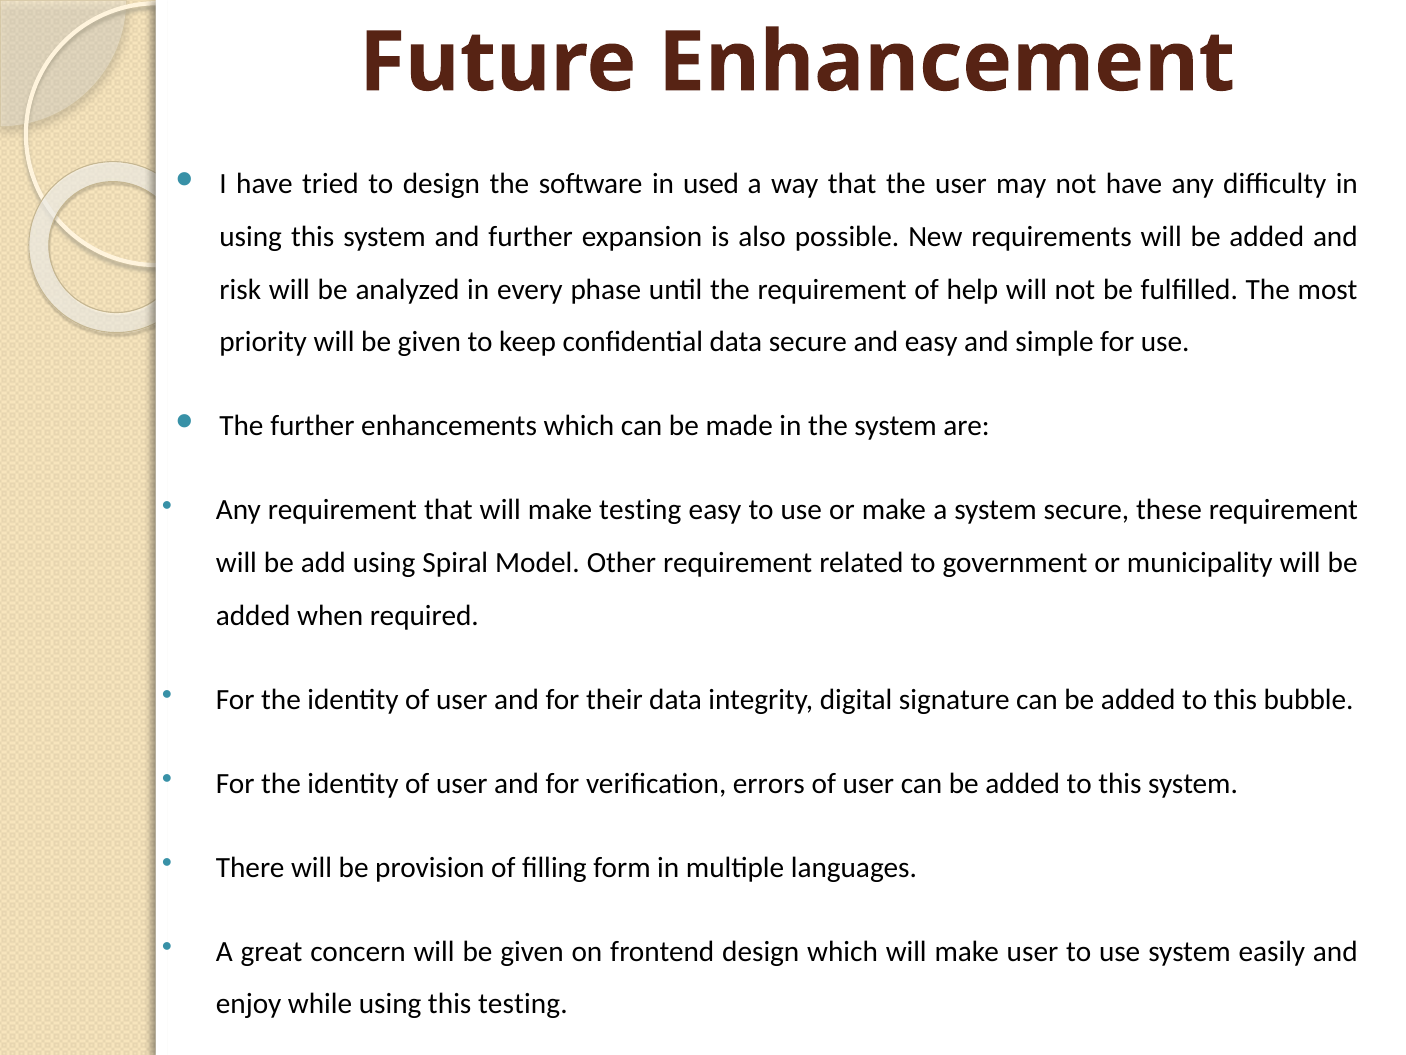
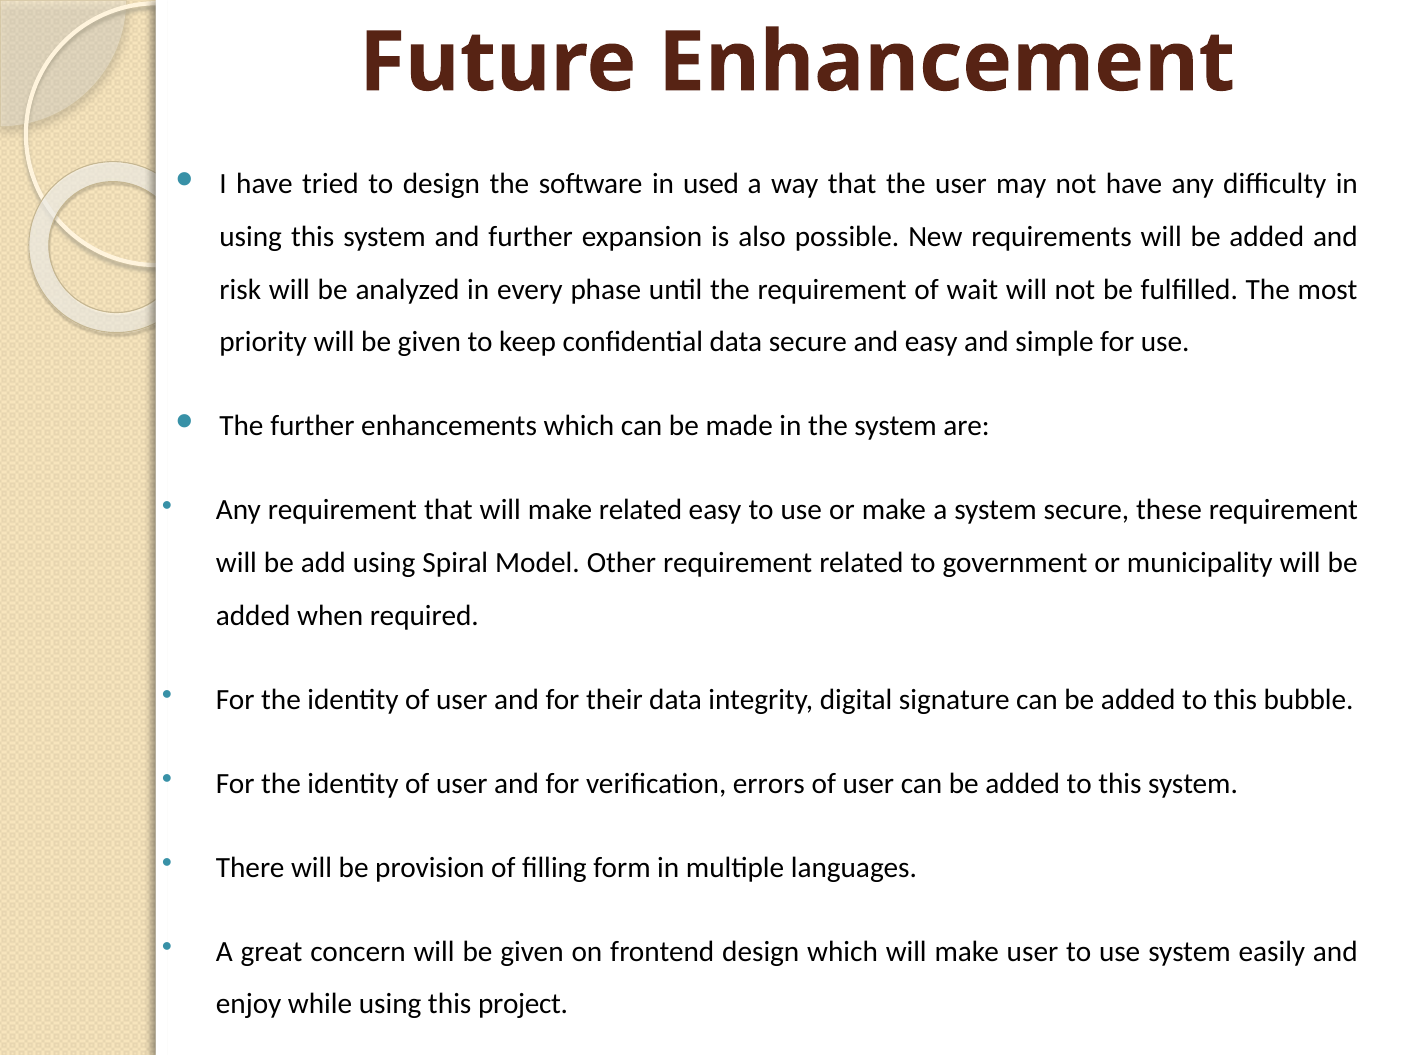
help: help -> wait (972, 289)
make testing: testing -> related (641, 510)
this testing: testing -> project (523, 1004)
